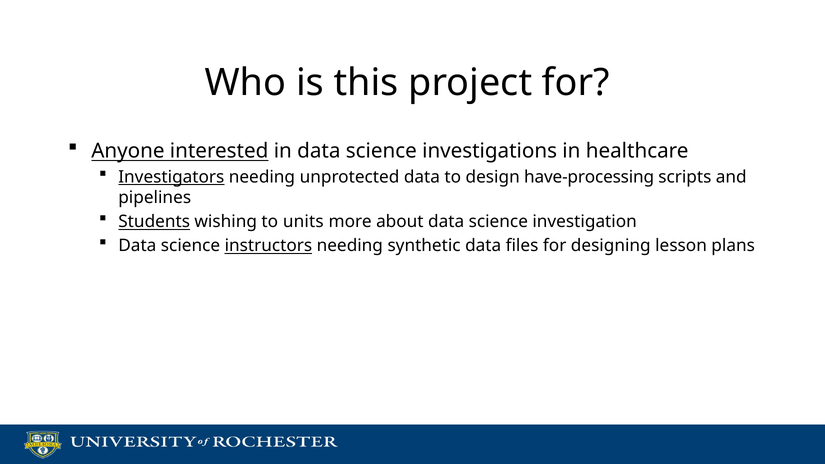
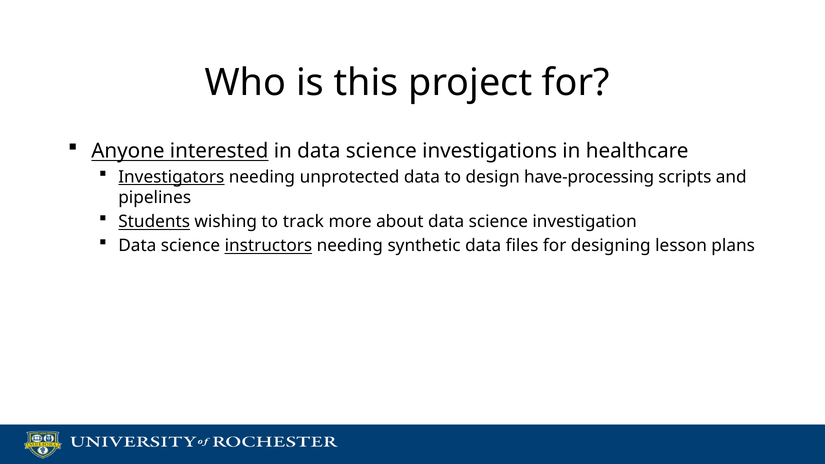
units: units -> track (303, 222)
